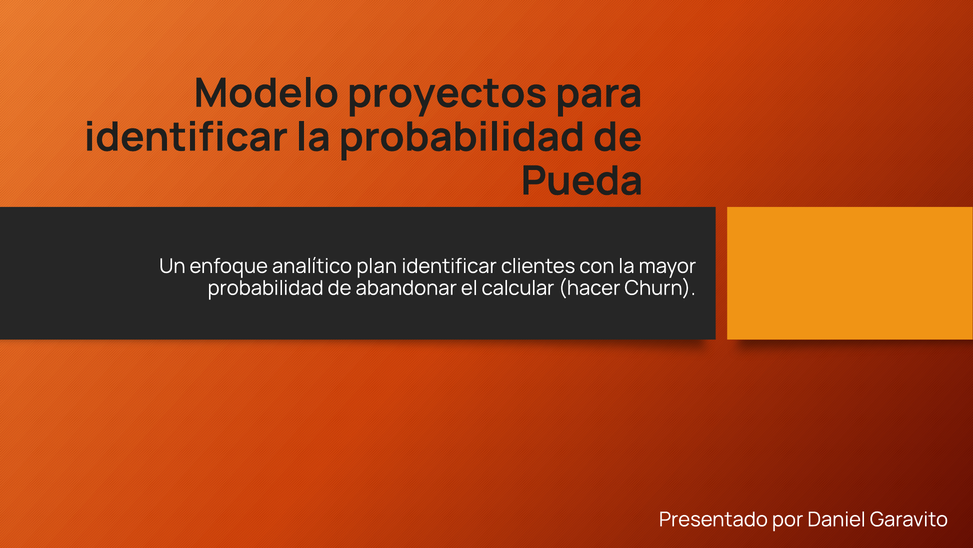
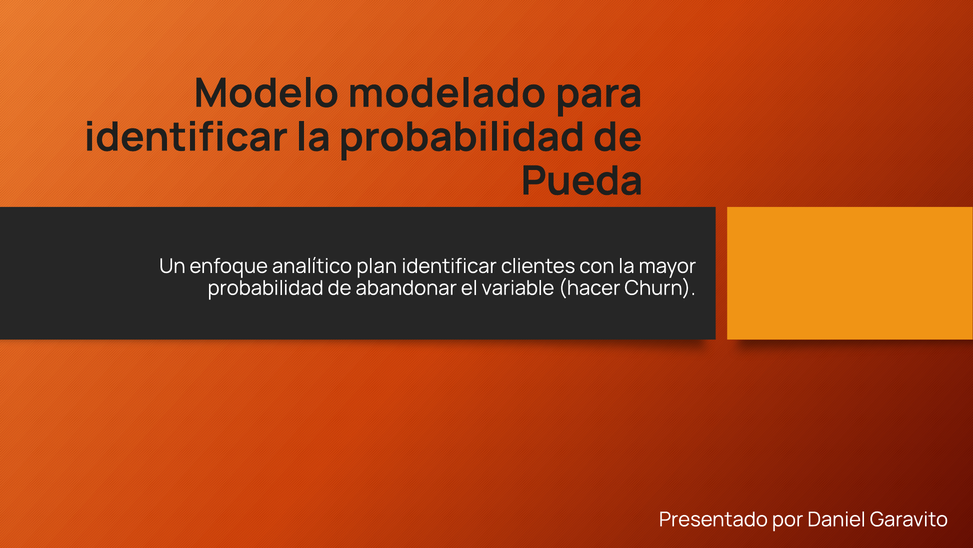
proyectos: proyectos -> modelado (447, 93)
calcular: calcular -> variable (518, 288)
